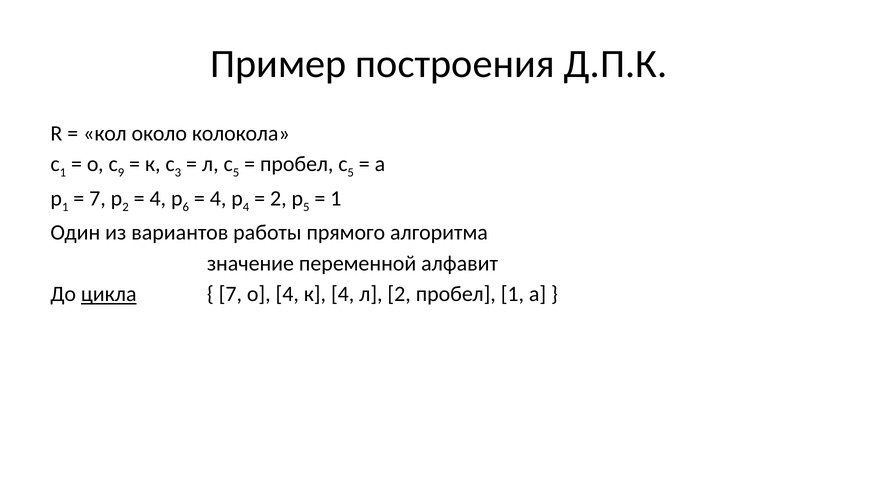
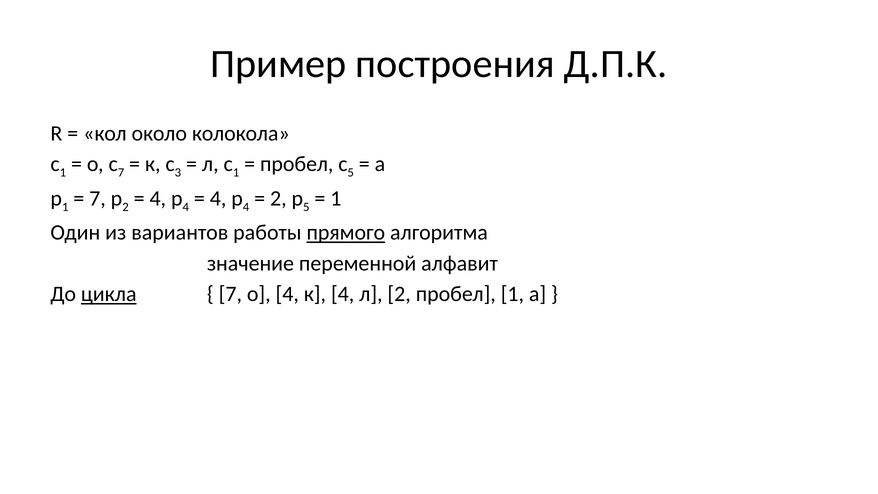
9: 9 -> 7 (121, 172)
5: 5 -> 1 (236, 172)
6: 6 -> 4 (186, 207)
прямого underline: none -> present (346, 233)
